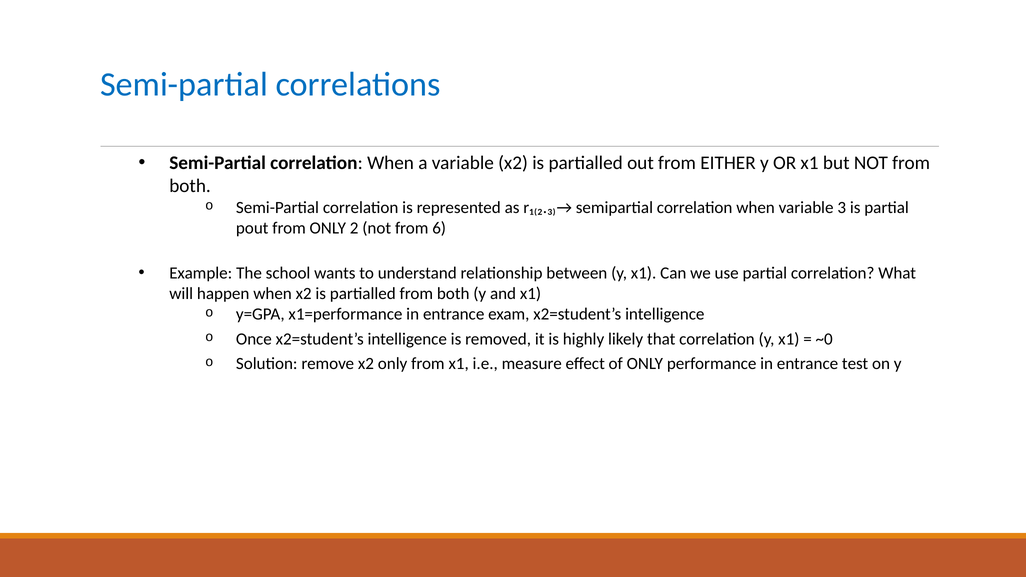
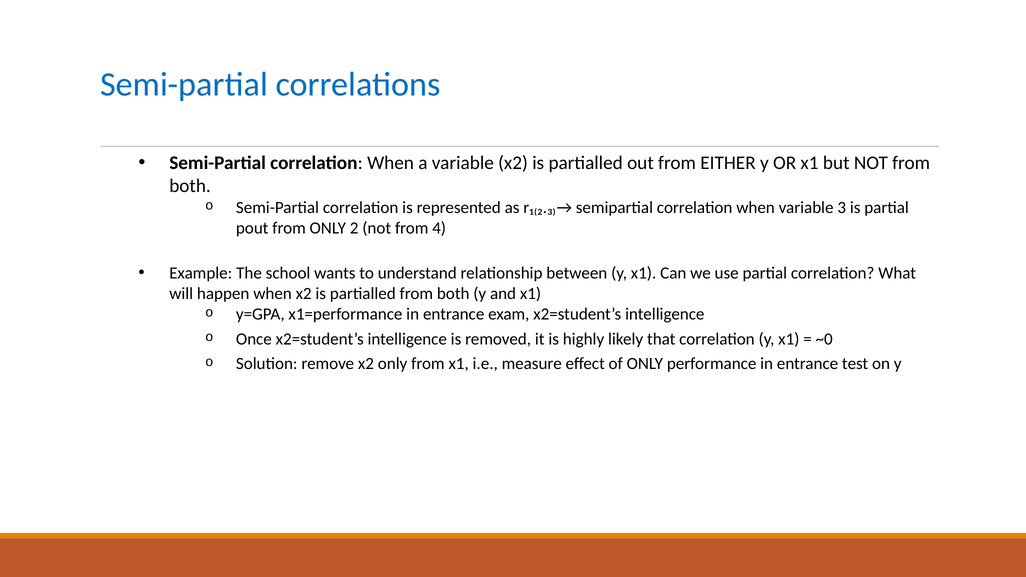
6: 6 -> 4 (439, 228)
